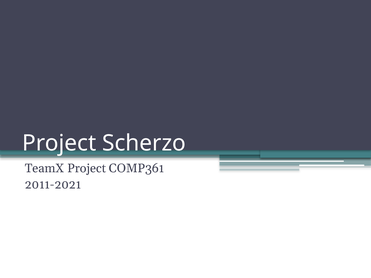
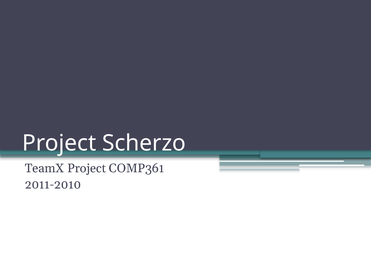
2011-2021: 2011-2021 -> 2011-2010 (53, 185)
